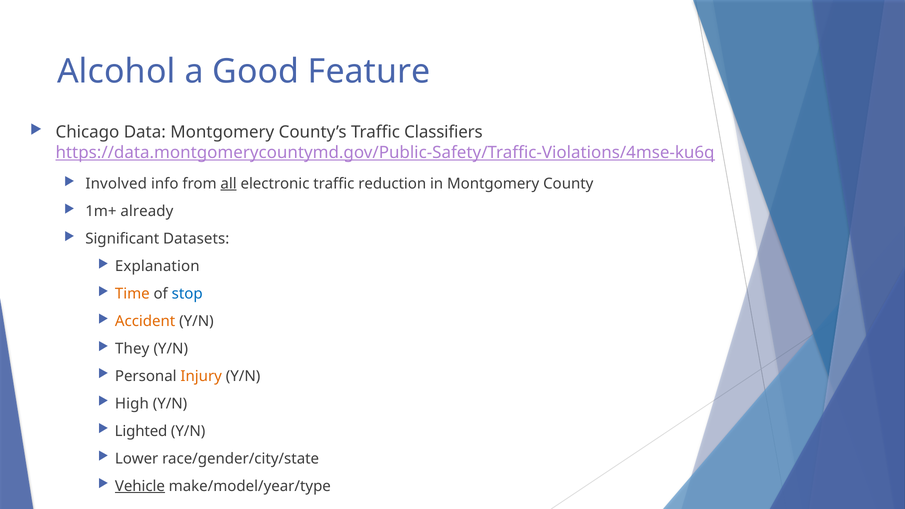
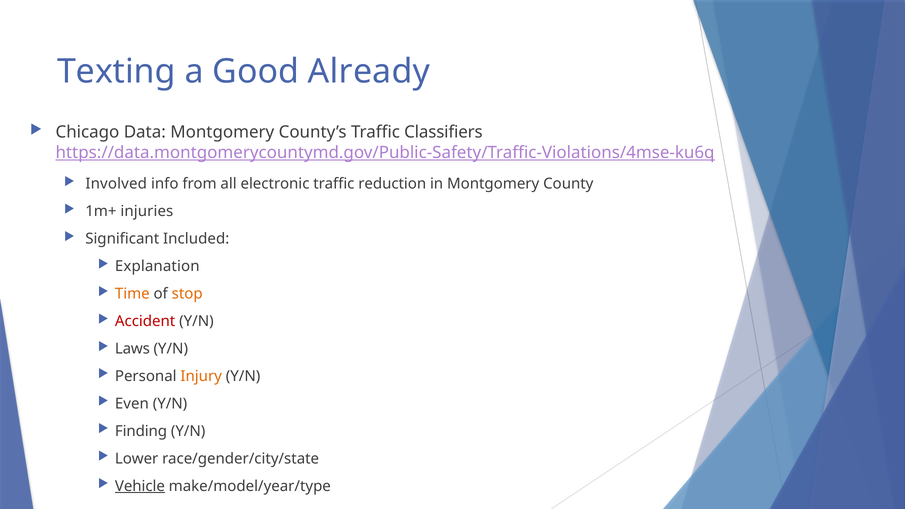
Alcohol: Alcohol -> Texting (116, 71)
Feature: Feature -> Already (369, 71)
all underline: present -> none (229, 184)
already: already -> injuries (147, 211)
Datasets: Datasets -> Included (196, 239)
stop colour: blue -> orange (187, 294)
Accident colour: orange -> red (145, 321)
They: They -> Laws (132, 349)
High: High -> Even (132, 404)
Lighted: Lighted -> Finding (141, 431)
